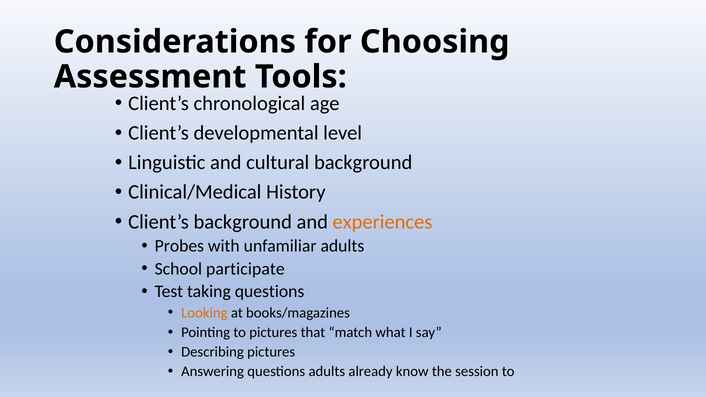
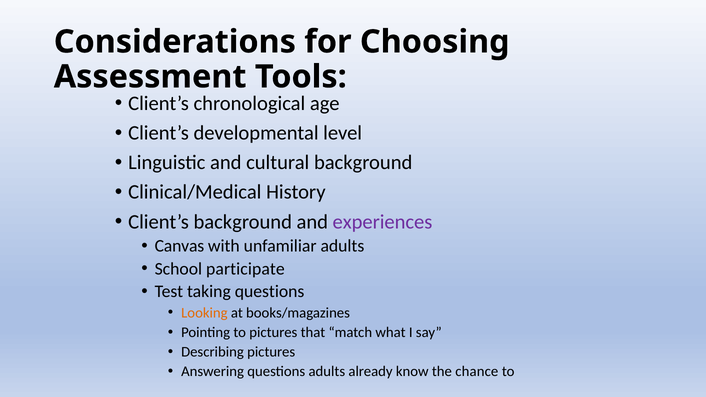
experiences colour: orange -> purple (382, 222)
Probes: Probes -> Canvas (179, 246)
session: session -> chance (477, 371)
